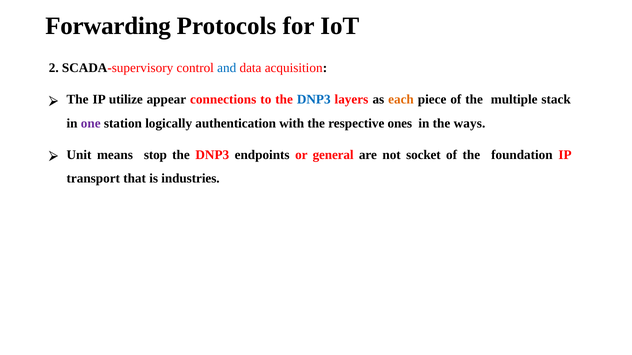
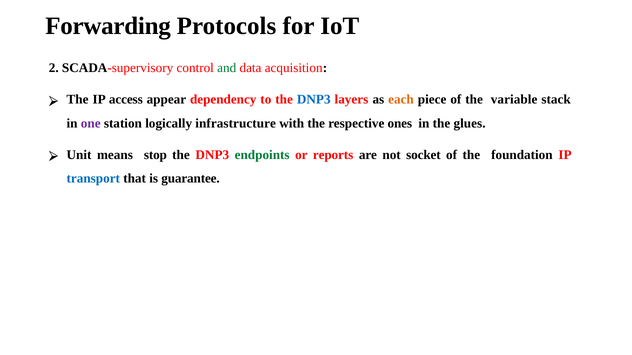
and colour: blue -> green (227, 68)
utilize: utilize -> access (126, 100)
connections: connections -> dependency (223, 100)
multiple: multiple -> variable (514, 100)
authentication: authentication -> infrastructure (236, 123)
ways: ways -> glues (470, 123)
endpoints colour: black -> green (262, 155)
general: general -> reports (333, 155)
transport colour: black -> blue (93, 179)
industries: industries -> guarantee (191, 179)
